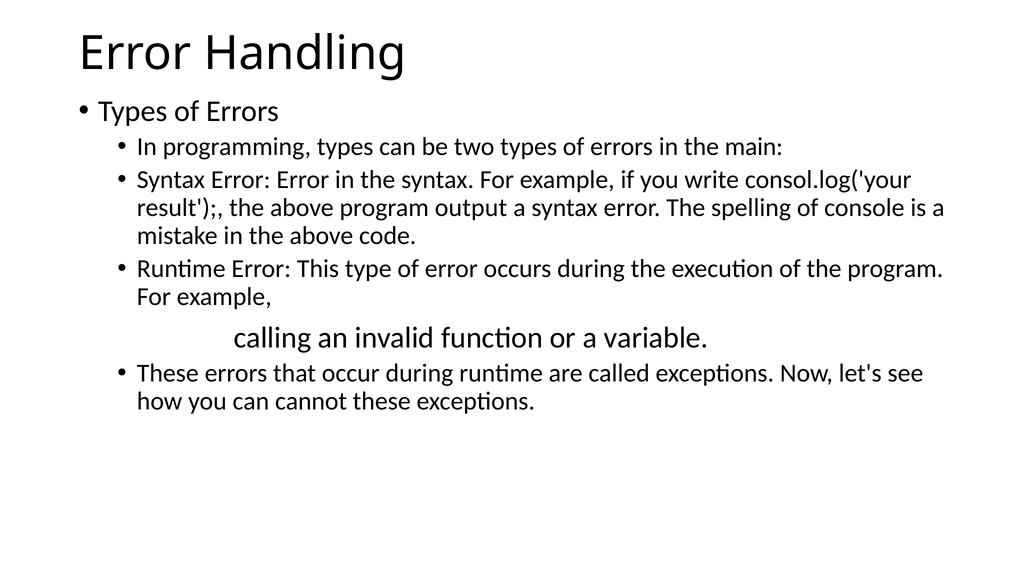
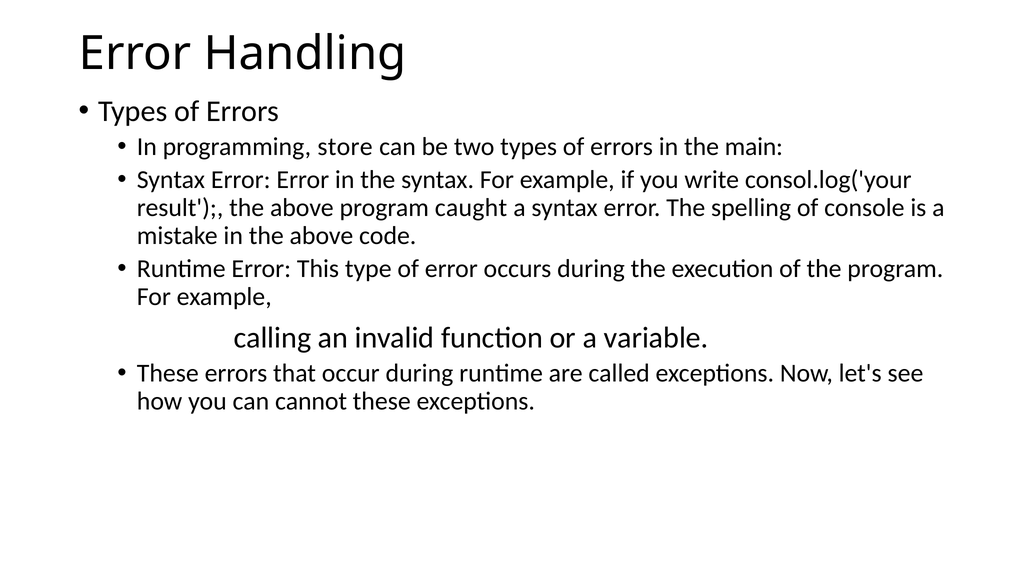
programming types: types -> store (345, 147)
output: output -> caught (471, 208)
